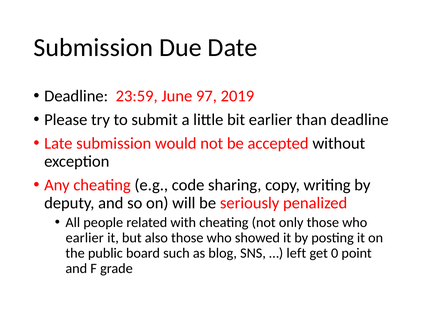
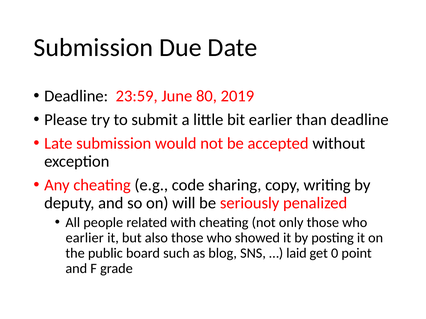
97: 97 -> 80 (206, 96)
left: left -> laid (296, 254)
